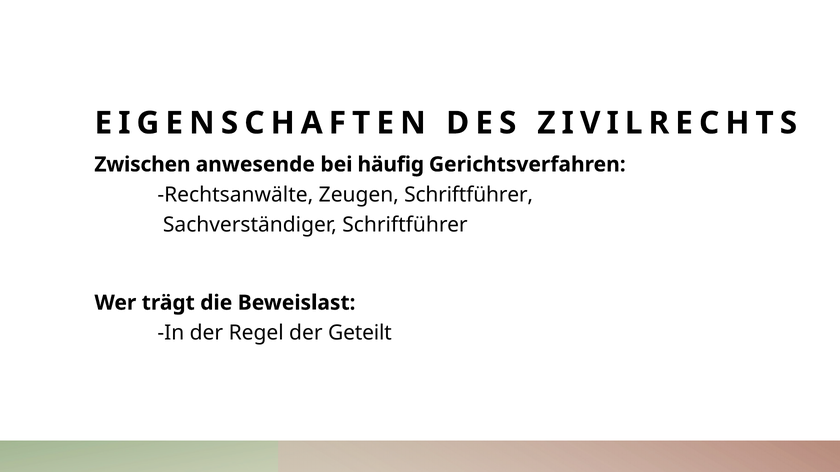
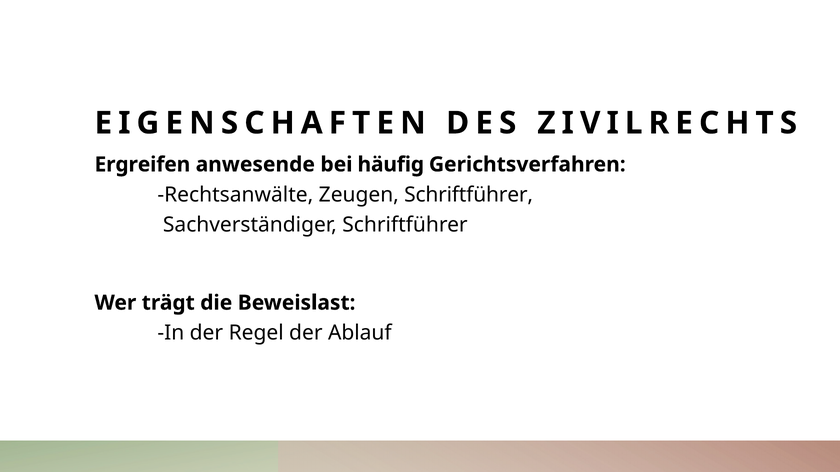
Zwischen: Zwischen -> Ergreifen (142, 165)
Geteilt: Geteilt -> Ablauf (360, 333)
